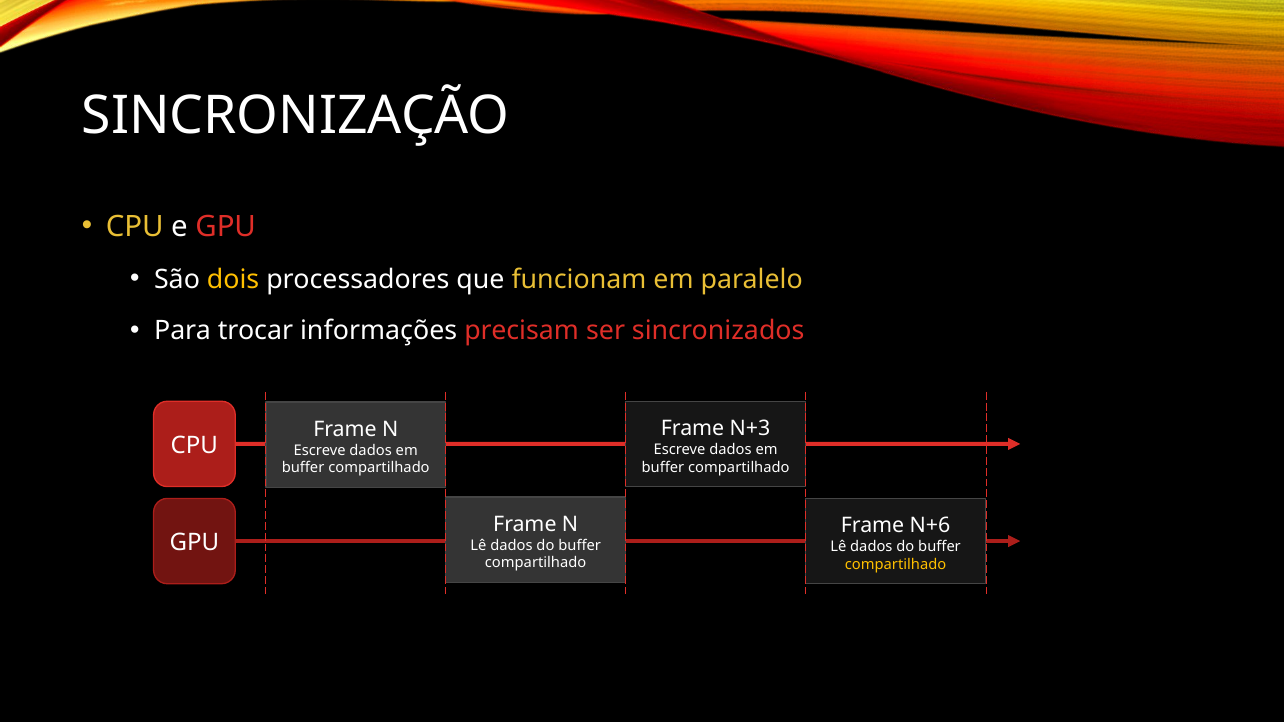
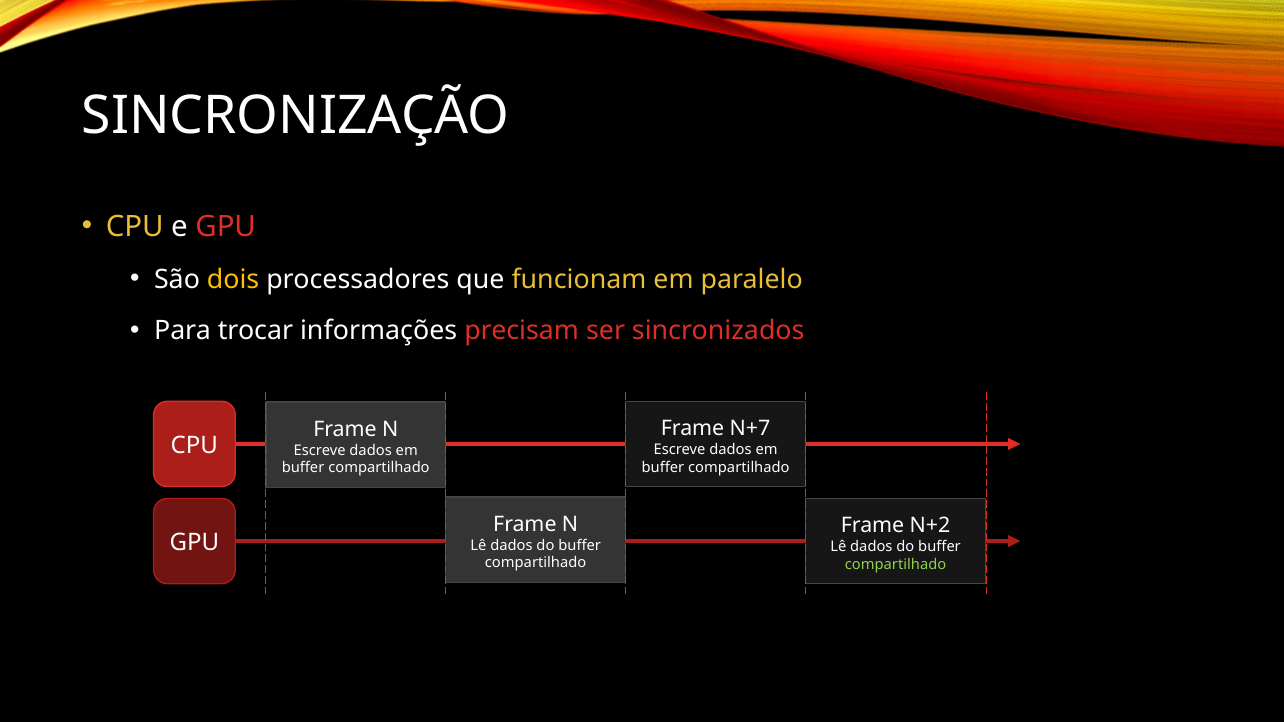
N+3: N+3 -> N+7 (750, 429)
N+6: N+6 -> N+2 (930, 526)
compartilhado colour: yellow -> light green (896, 565)
